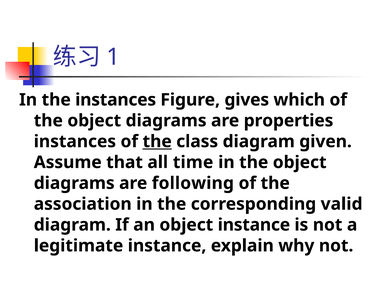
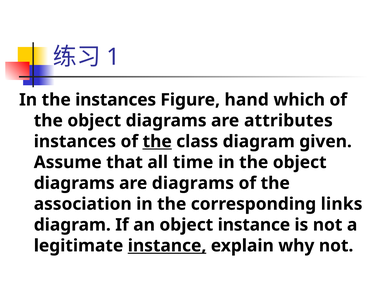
gives: gives -> hand (247, 100)
properties: properties -> attributes (288, 120)
are following: following -> diagrams (193, 183)
valid: valid -> links (342, 204)
instance underline: none -> present (167, 245)
